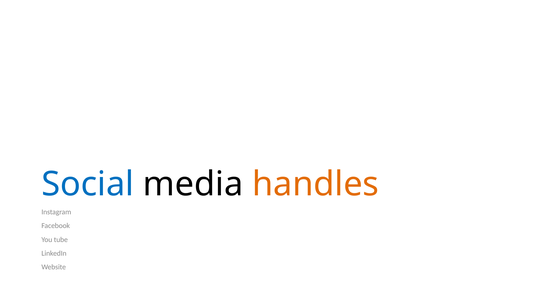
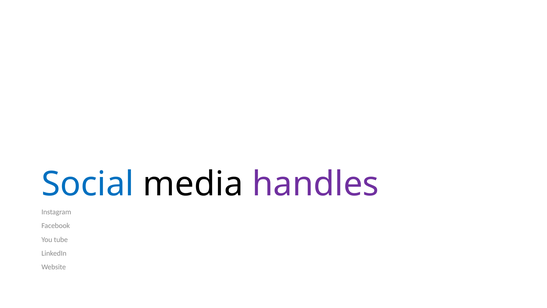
handles colour: orange -> purple (316, 184)
